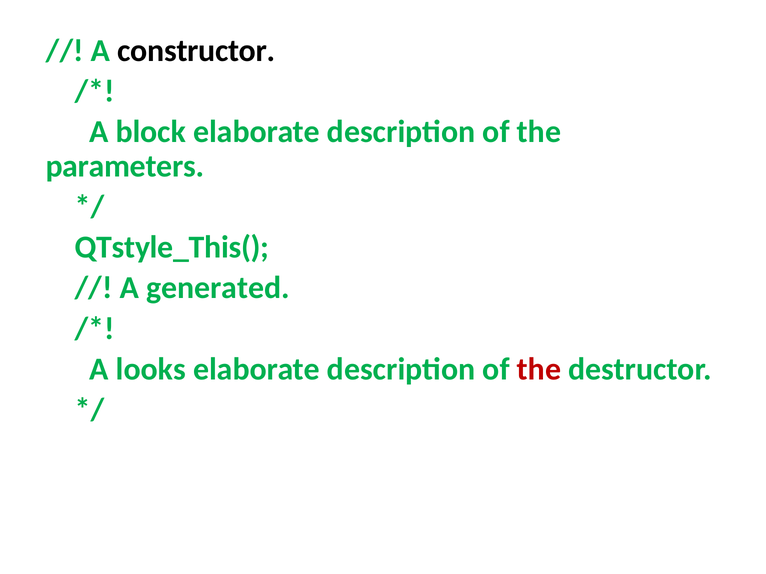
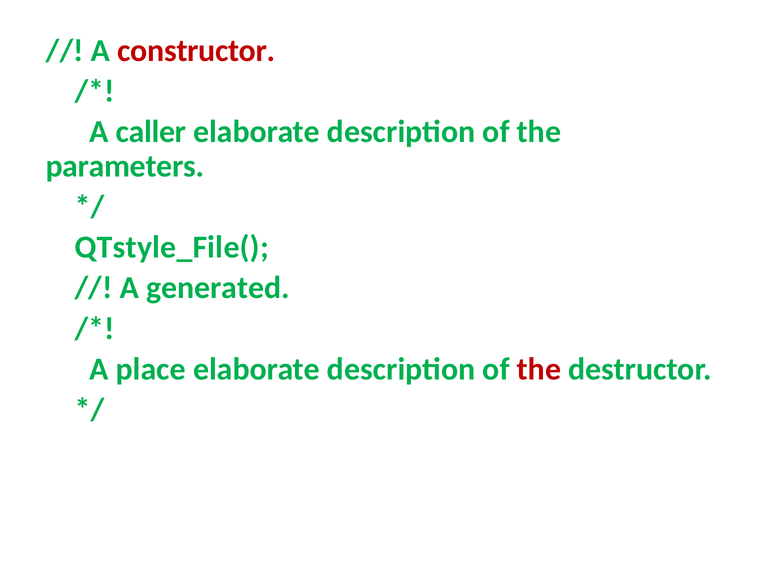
constructor colour: black -> red (196, 51)
block: block -> caller (151, 132)
QTstyle_This(: QTstyle_This( -> QTstyle_File( (172, 248)
looks: looks -> place (151, 369)
